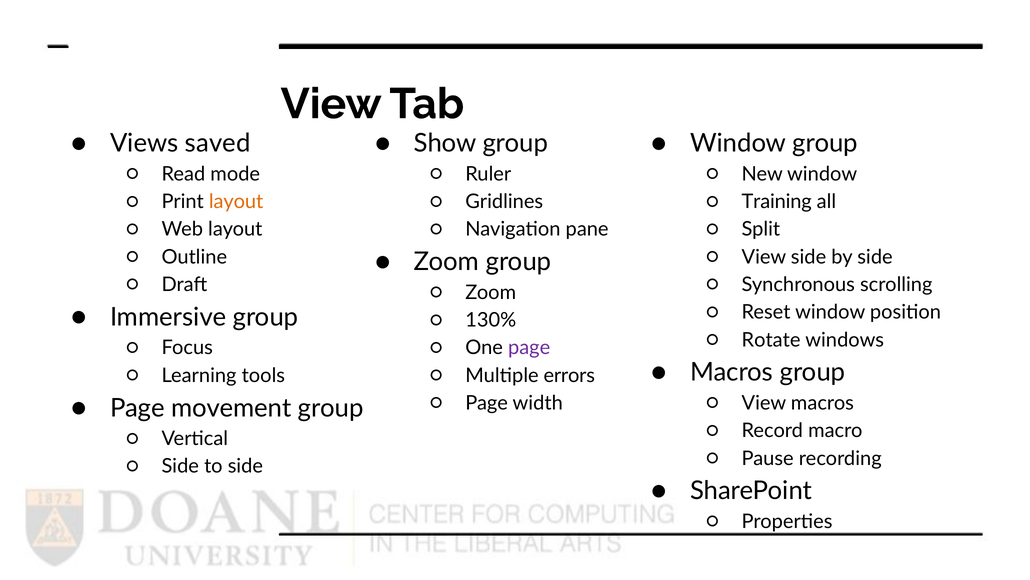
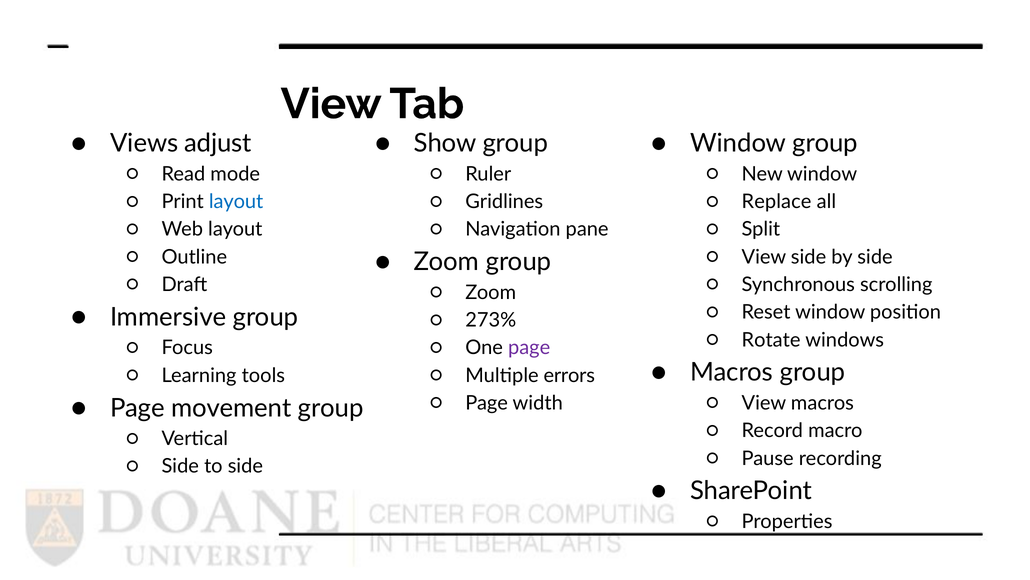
saved: saved -> adjust (218, 143)
layout colour: orange -> blue (236, 201)
Training: Training -> Replace (777, 201)
130%: 130% -> 273% (491, 320)
